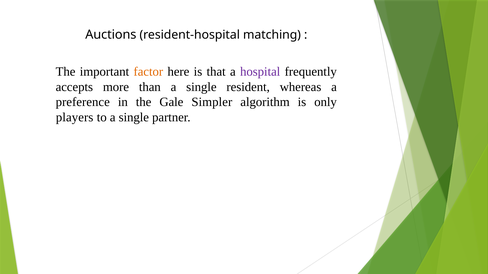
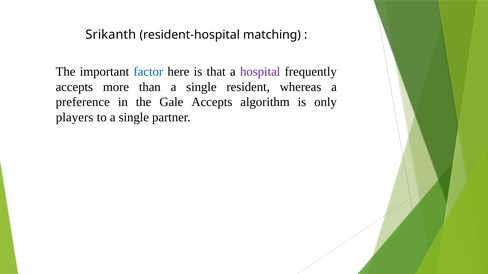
Auctions: Auctions -> Srikanth (111, 35)
factor colour: orange -> blue (148, 72)
Gale Simpler: Simpler -> Accepts (212, 102)
